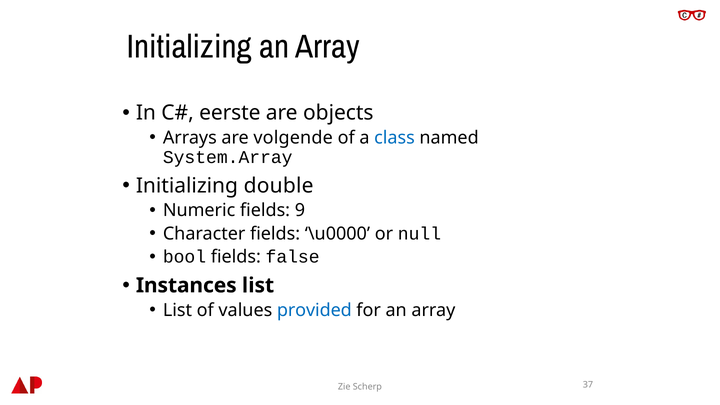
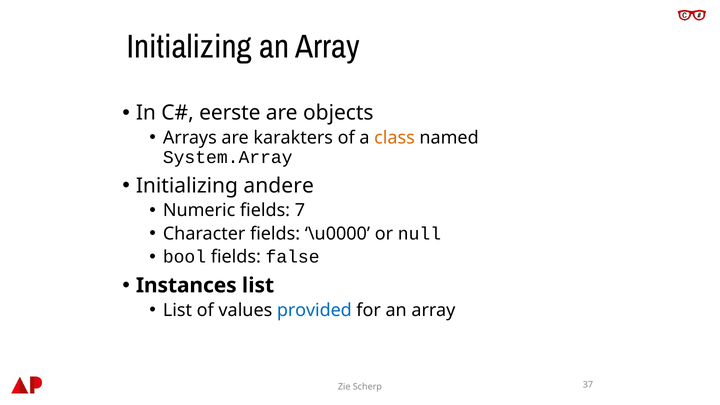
volgende: volgende -> karakters (293, 138)
class colour: blue -> orange (394, 138)
double: double -> andere (279, 186)
9: 9 -> 7 (300, 211)
